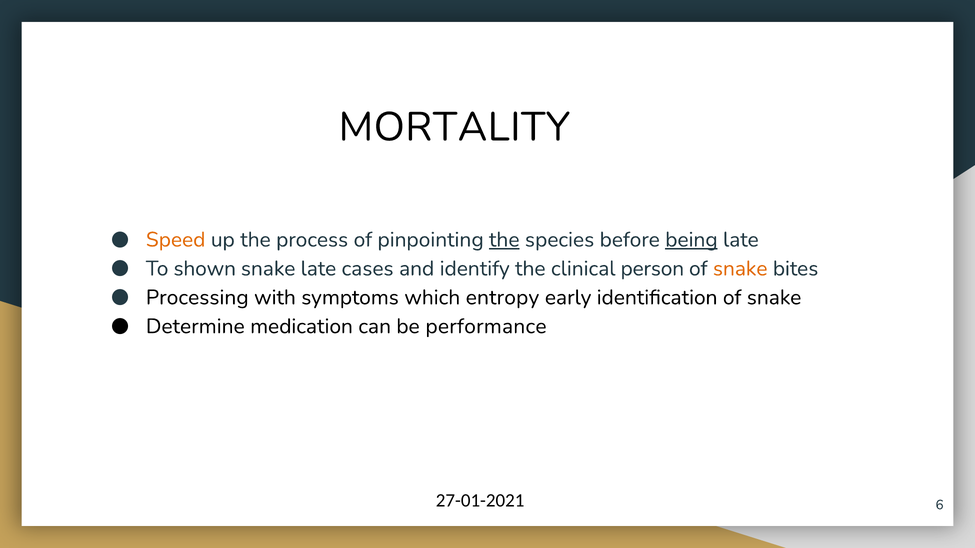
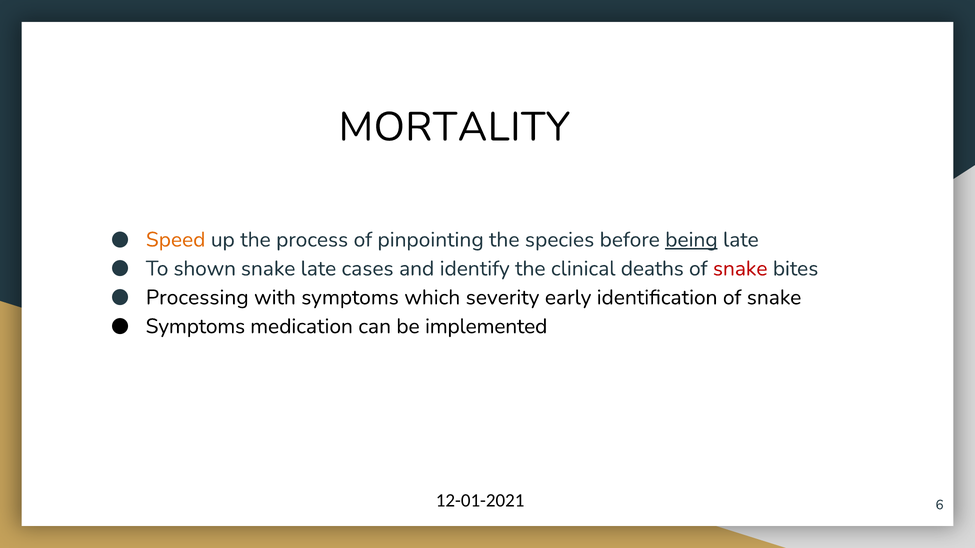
the underline: present -> none (504, 240)
person: person -> deaths (652, 269)
snake colour: orange -> red (740, 269)
entropy: entropy -> severity (503, 298)
Determine: Determine -> Symptoms (195, 327)
performance: performance -> implemented (486, 327)
27-01-2021: 27-01-2021 -> 12-01-2021 (480, 501)
